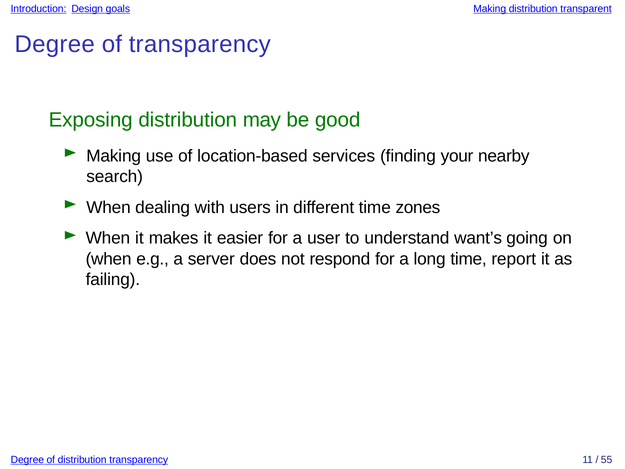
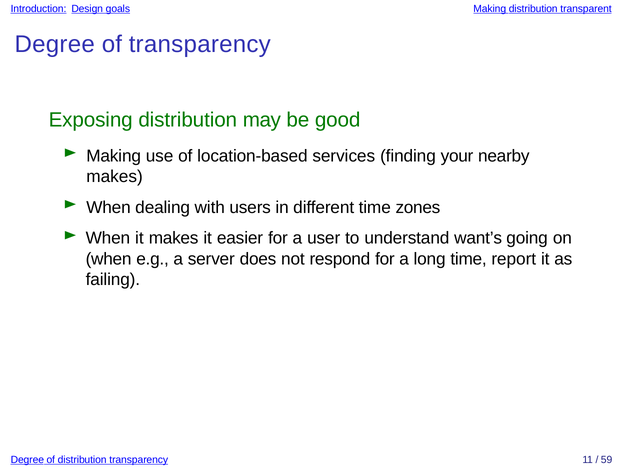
search: search -> makes (115, 177)
55: 55 -> 59 (607, 460)
